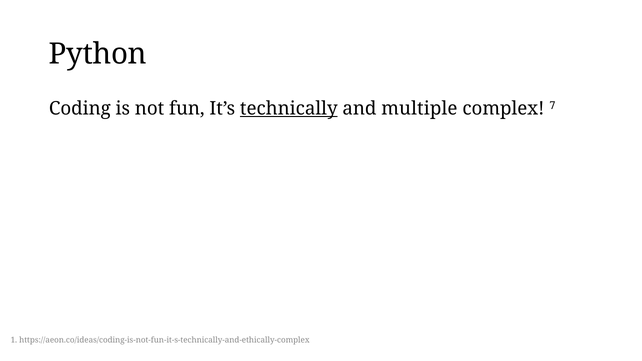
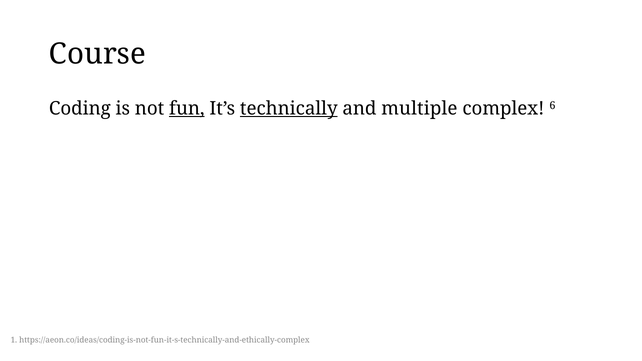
Python: Python -> Course (98, 54)
fun underline: none -> present (187, 109)
7: 7 -> 6 (552, 106)
